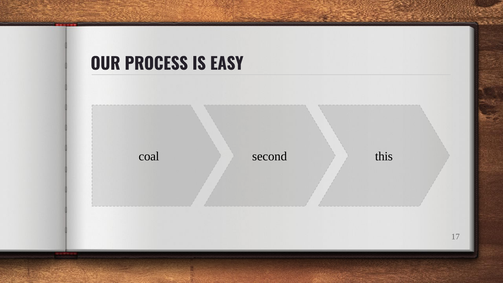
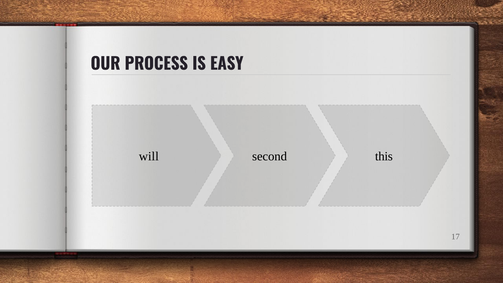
coal: coal -> will (149, 156)
